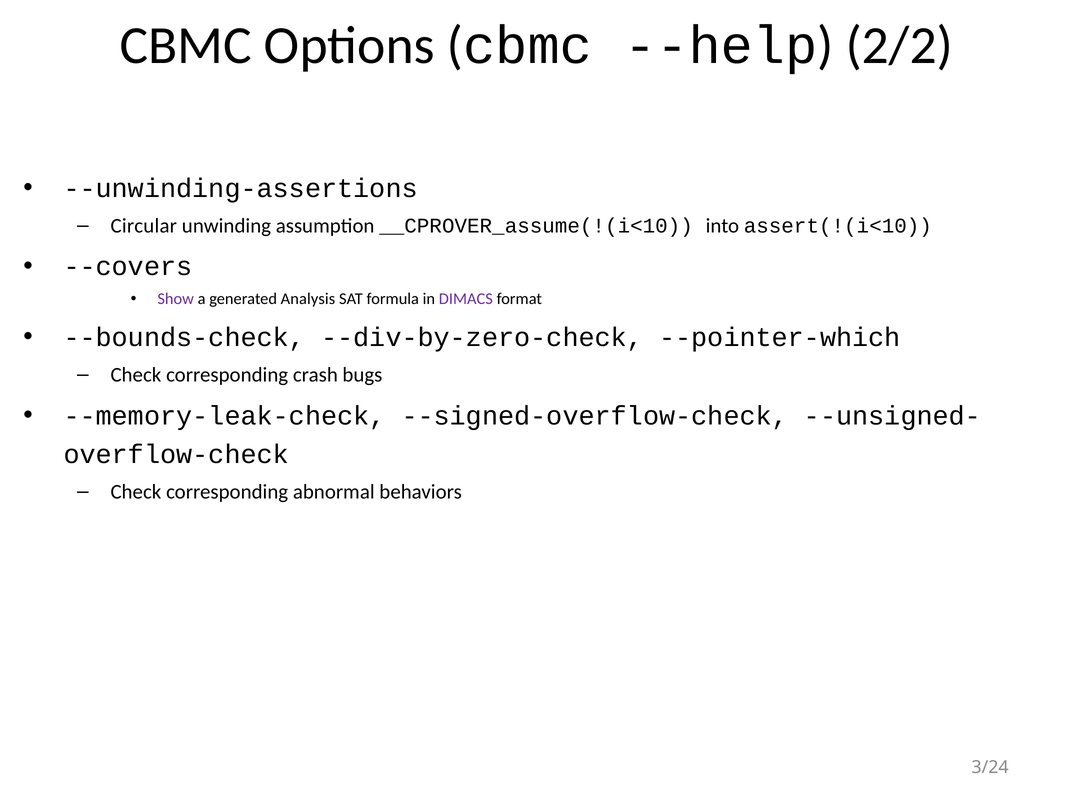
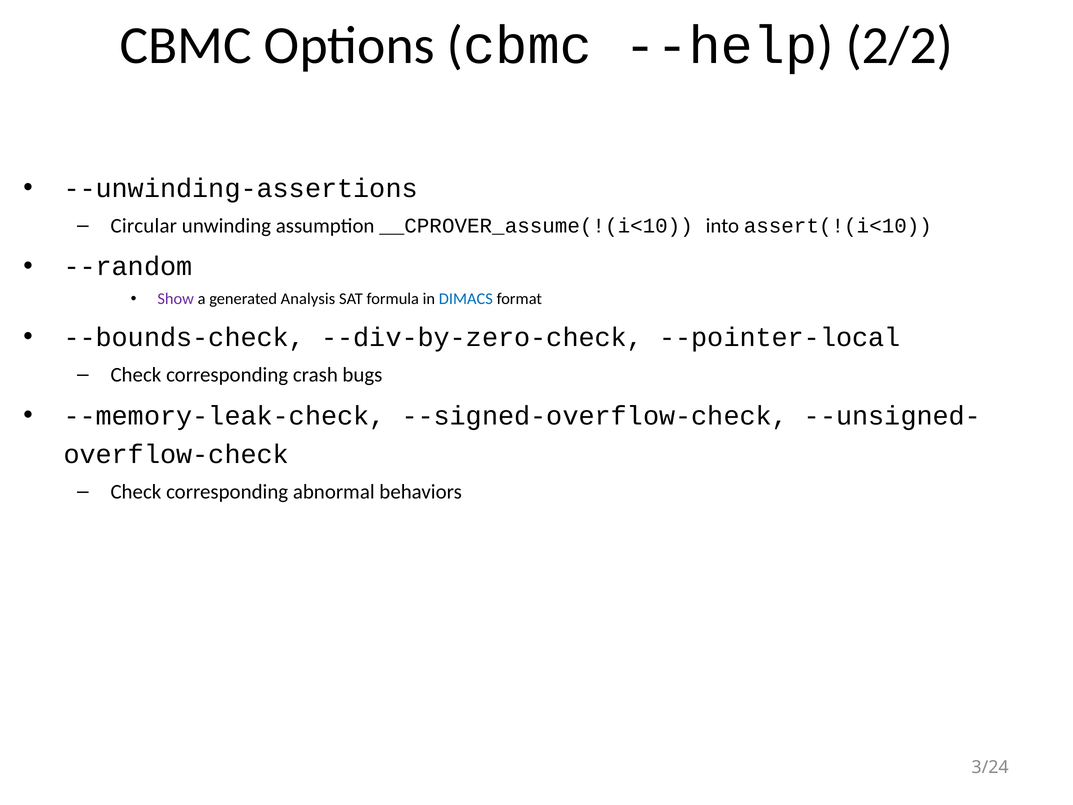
--covers: --covers -> --random (128, 267)
DIMACS colour: purple -> blue (466, 299)
--pointer-which: --pointer-which -> --pointer-local (780, 337)
